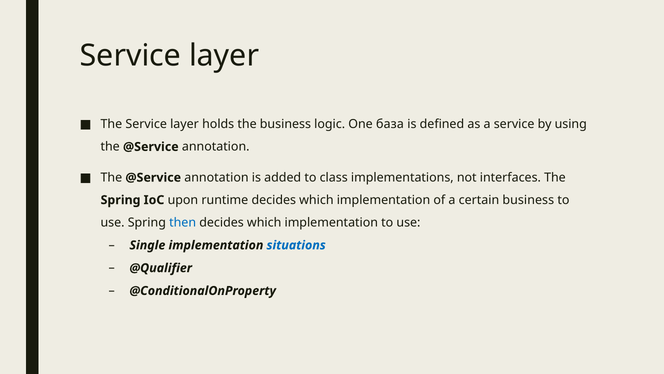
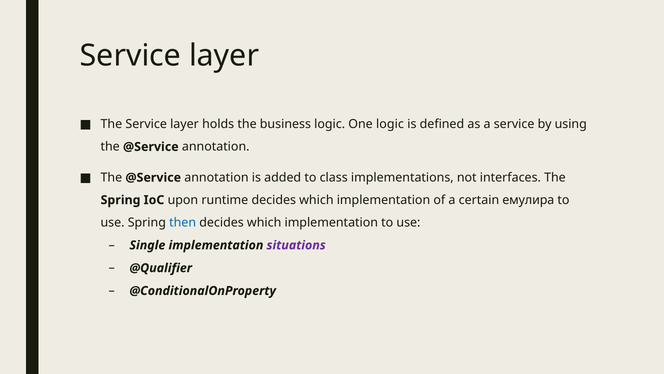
One база: база -> logic (390, 124)
certain business: business -> емулира (528, 200)
situations colour: blue -> purple (296, 245)
